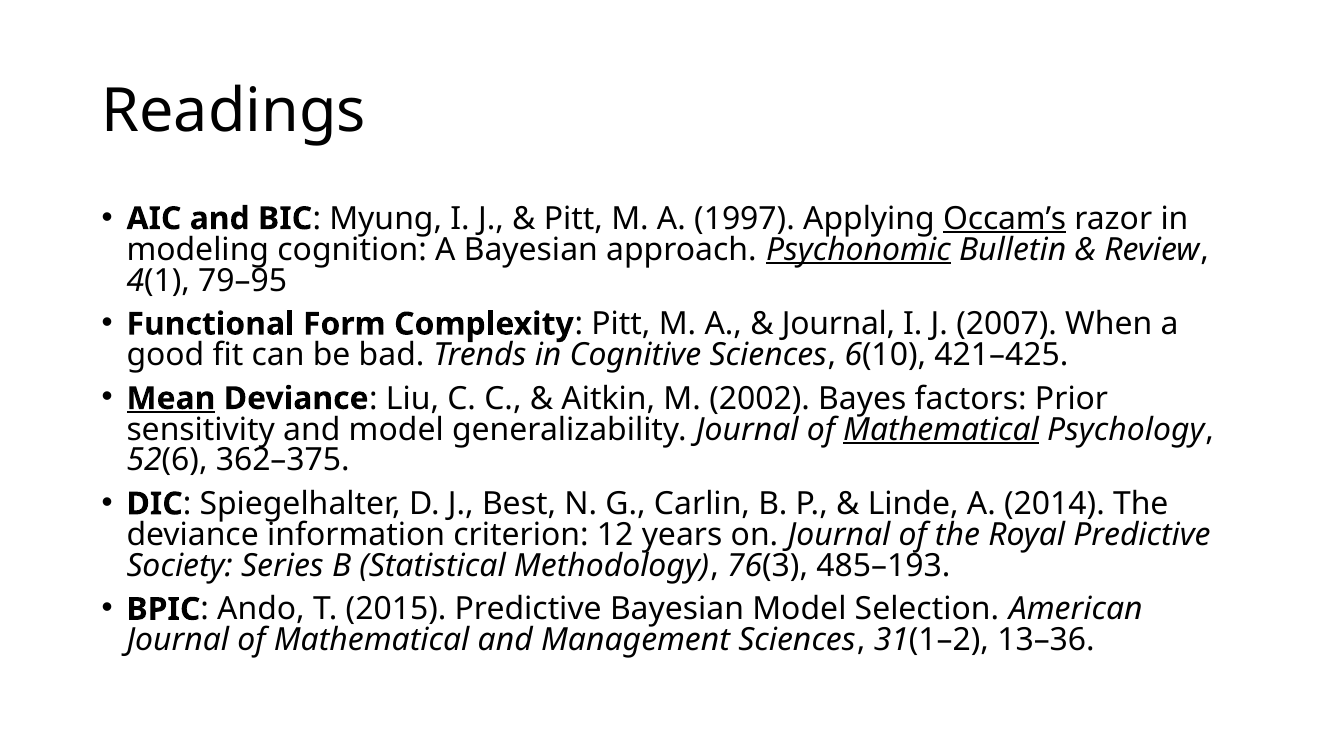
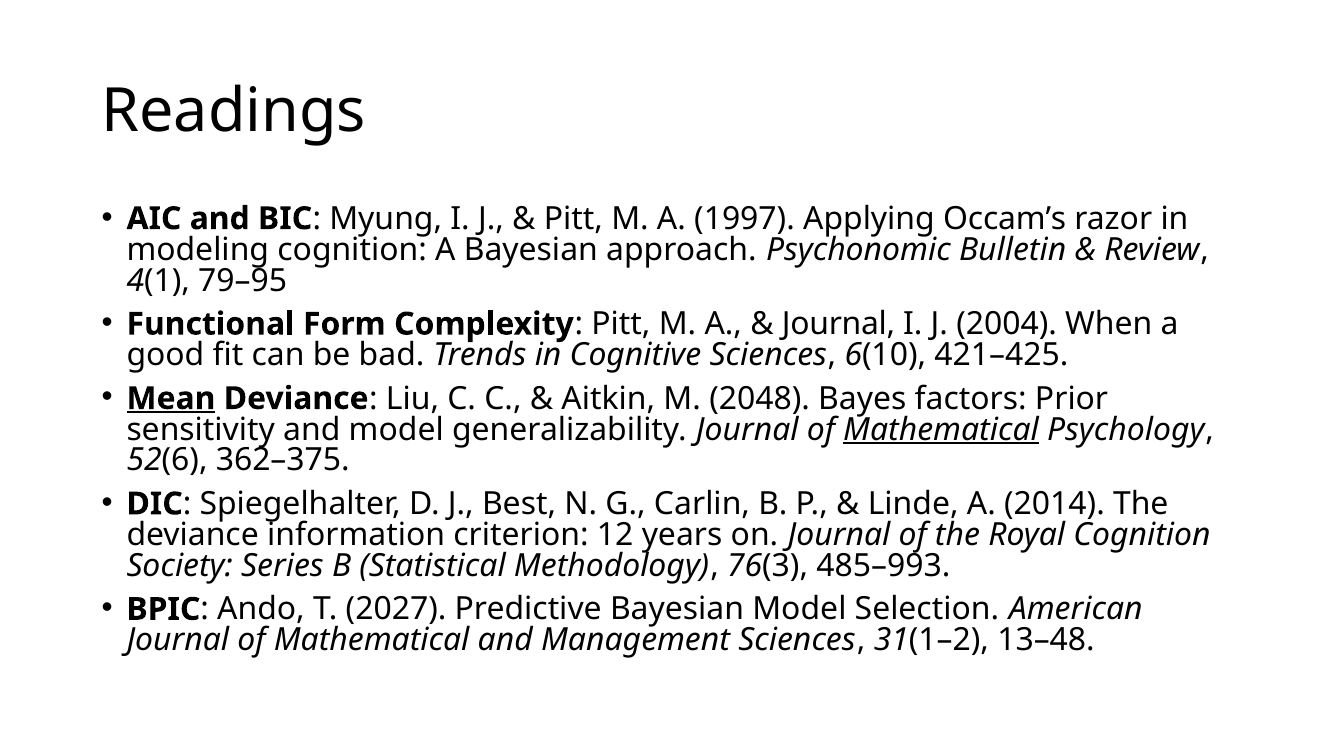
Occam’s underline: present -> none (1005, 219)
Psychonomic underline: present -> none (858, 250)
2007: 2007 -> 2004 (1007, 324)
2002: 2002 -> 2048 (760, 399)
Royal Predictive: Predictive -> Cognition (1142, 535)
485–193: 485–193 -> 485–993 (883, 566)
2015: 2015 -> 2027 (396, 610)
13–36: 13–36 -> 13–48 (1046, 641)
